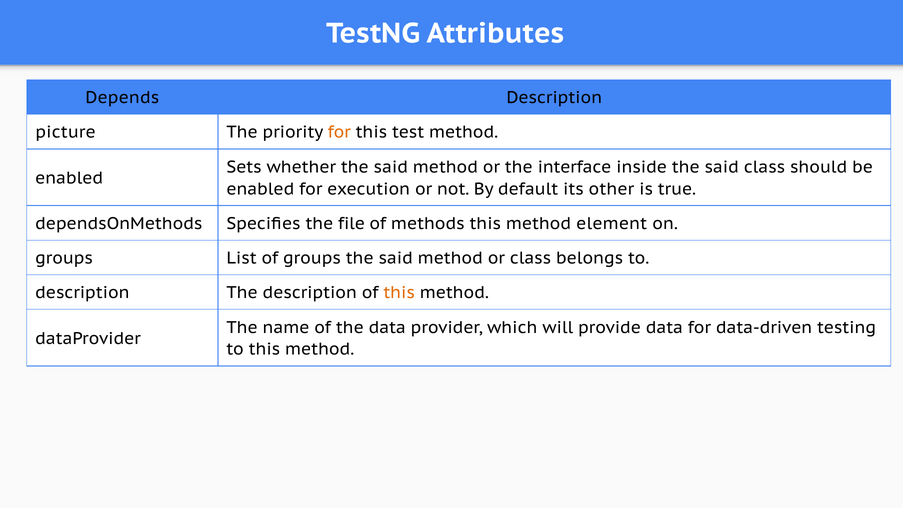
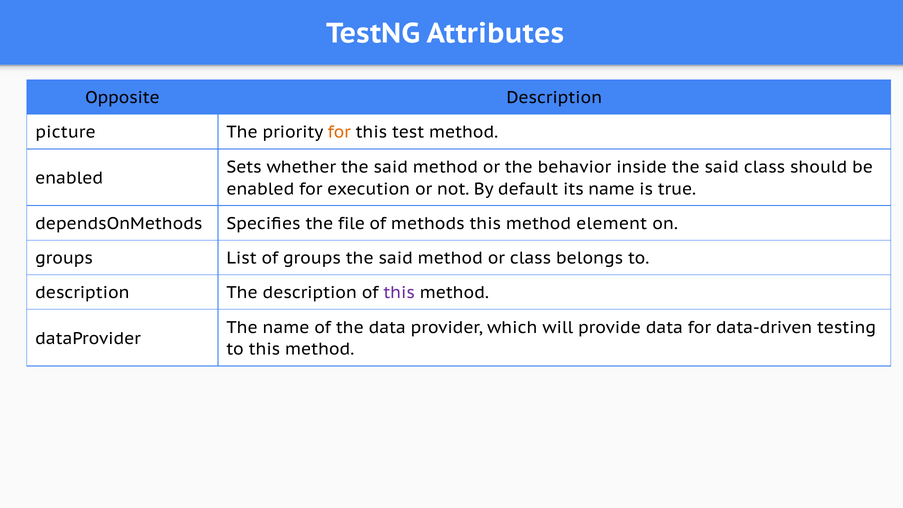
Depends: Depends -> Opposite (122, 98)
interface: interface -> behavior (574, 167)
its other: other -> name (612, 189)
this colour: orange -> purple (399, 293)
